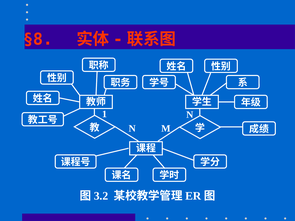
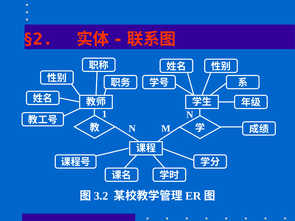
§8: §8 -> §2 (38, 39)
